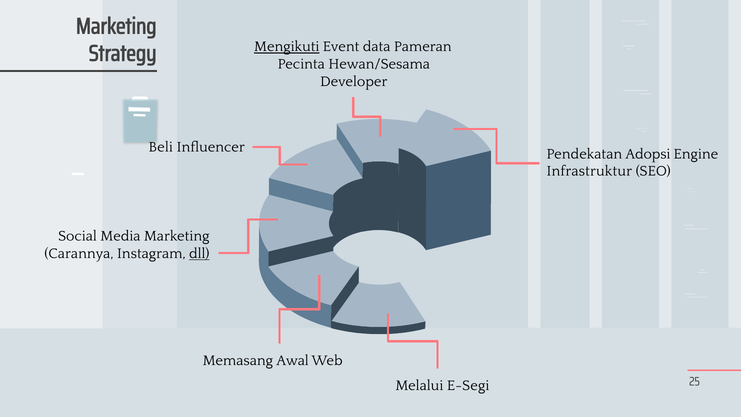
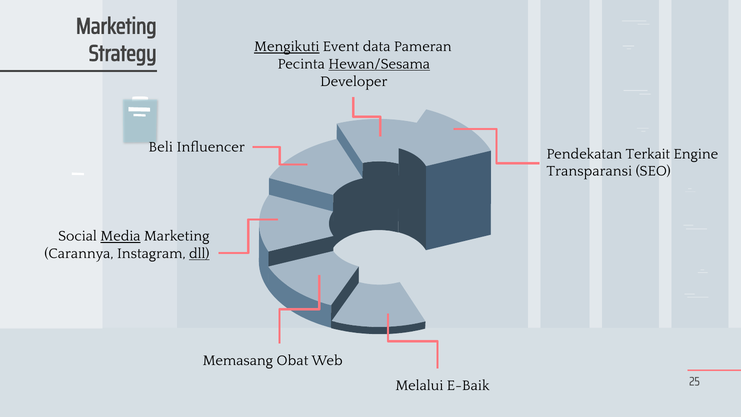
Hewan/Sesama underline: none -> present (379, 64)
Adopsi: Adopsi -> Terkait (648, 154)
Infrastruktur: Infrastruktur -> Transparansi (589, 171)
Media underline: none -> present (120, 236)
Awal: Awal -> Obat (293, 360)
E-Segi: E-Segi -> E-Baik (468, 385)
